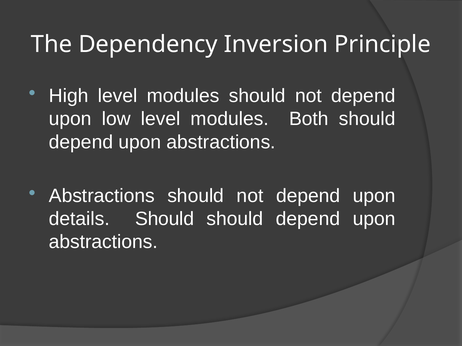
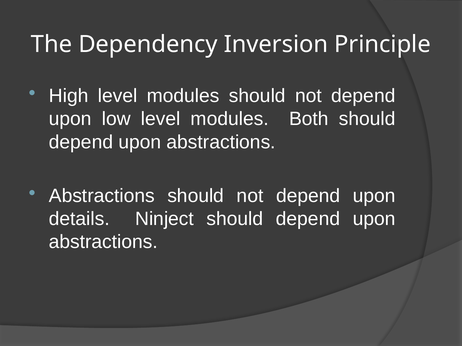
details Should: Should -> Ninject (165, 219)
